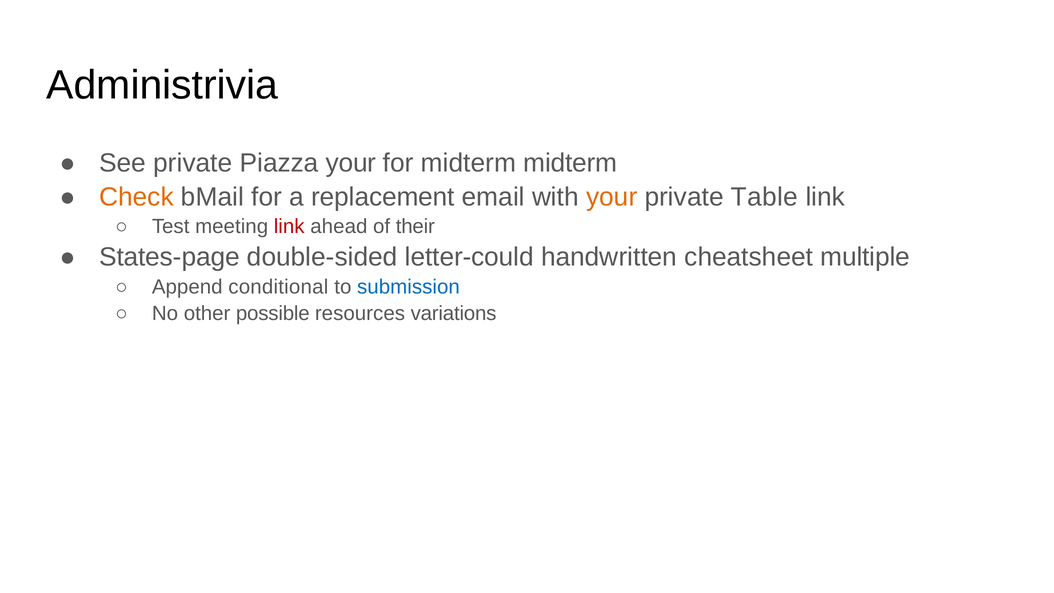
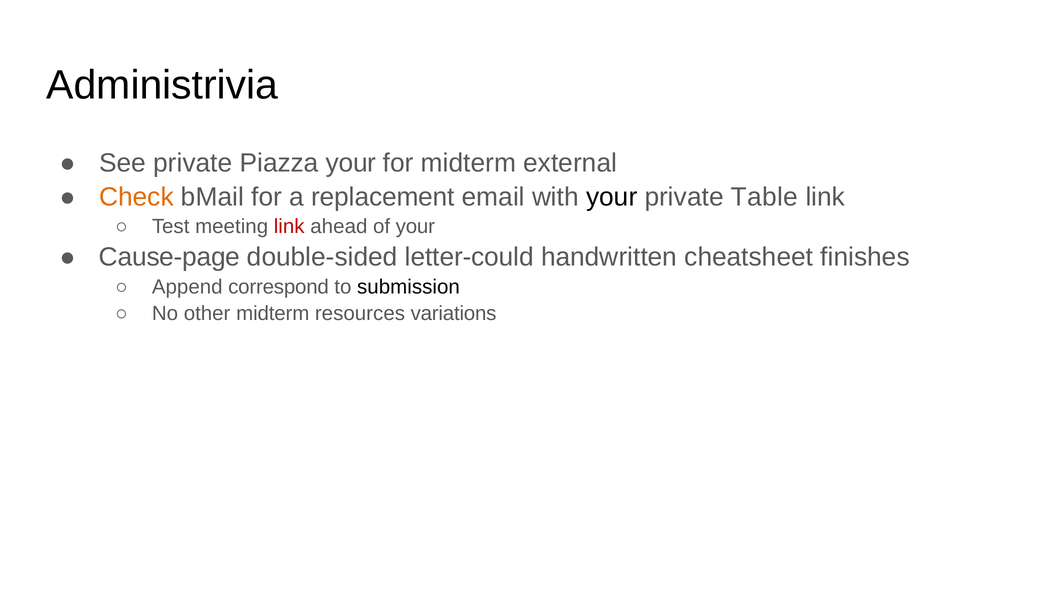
midterm midterm: midterm -> external (570, 163)
your colour: orange -> black (612, 197)
of their: their -> your (415, 226)
States-page: States-page -> Cause-page (170, 257)
multiple: multiple -> finishes (865, 257)
conditional: conditional -> correspond (279, 287)
submission colour: blue -> black (408, 287)
other possible: possible -> midterm (273, 313)
